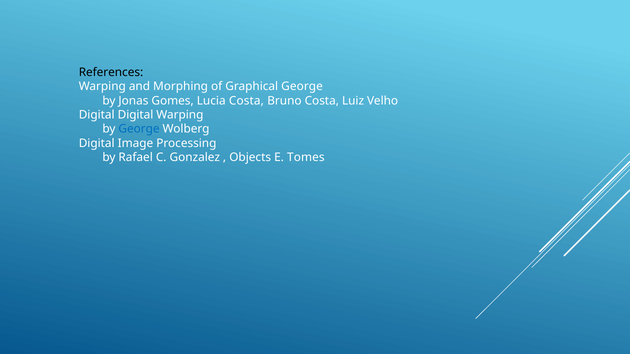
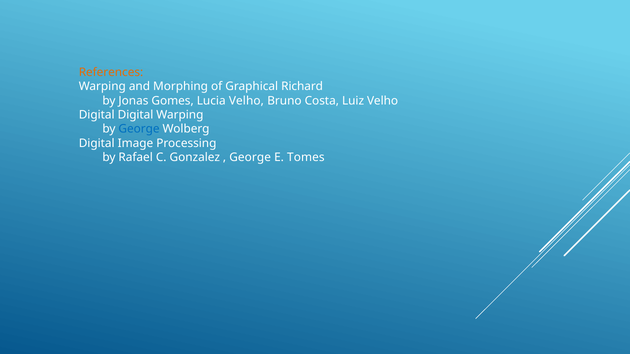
References colour: black -> orange (111, 73)
Graphical George: George -> Richard (302, 87)
Lucia Costa: Costa -> Velho (246, 101)
Objects: Objects -> George (250, 158)
